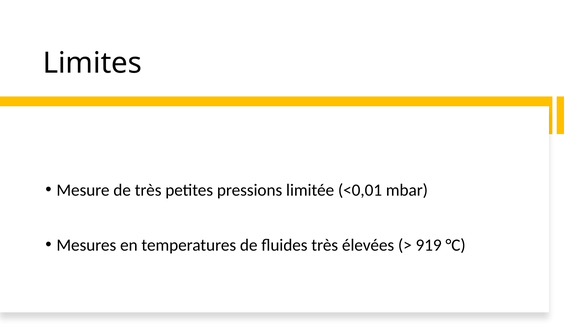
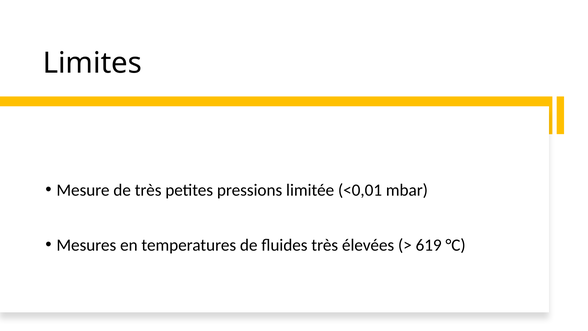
919: 919 -> 619 (429, 245)
